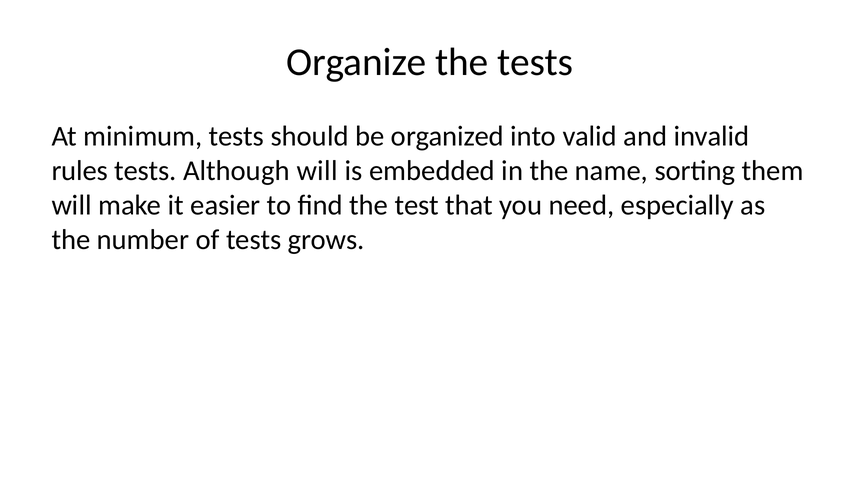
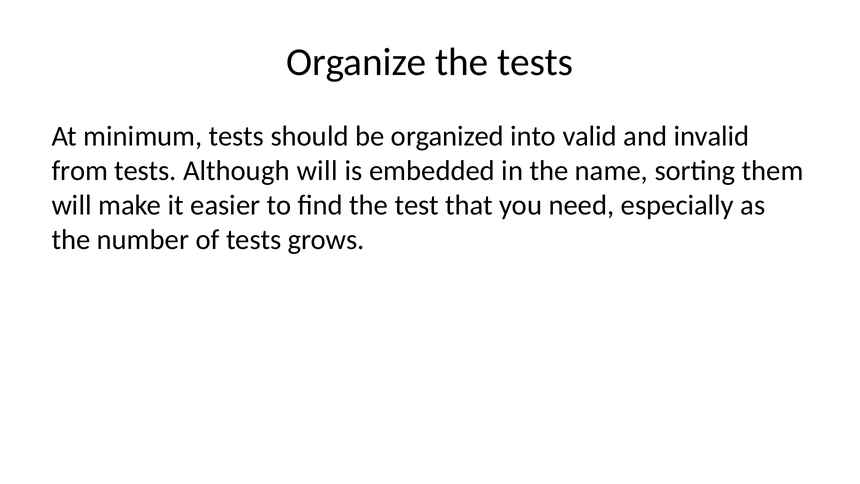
rules: rules -> from (80, 171)
